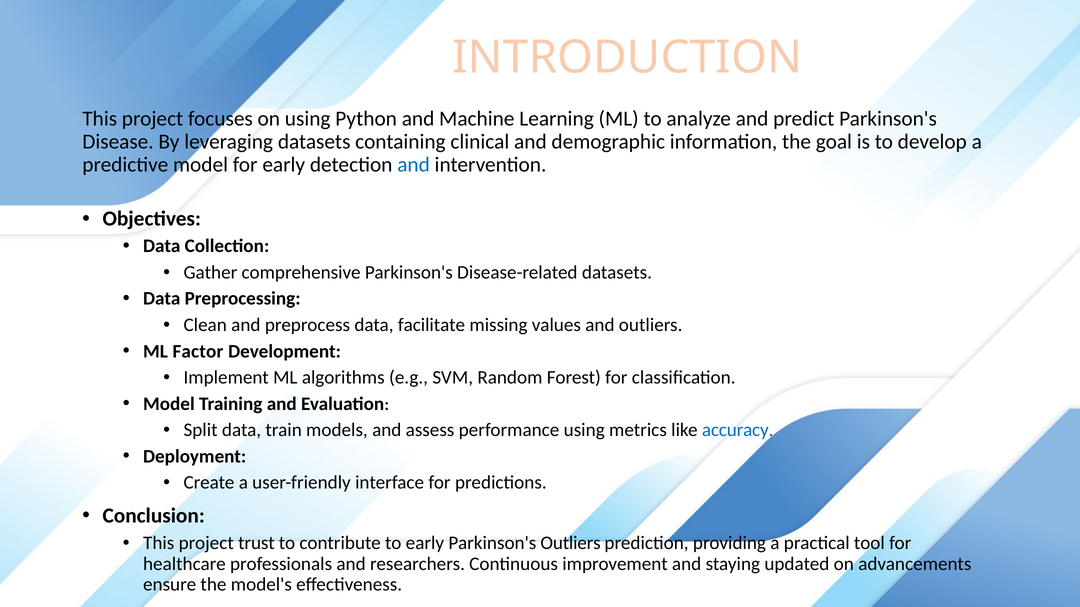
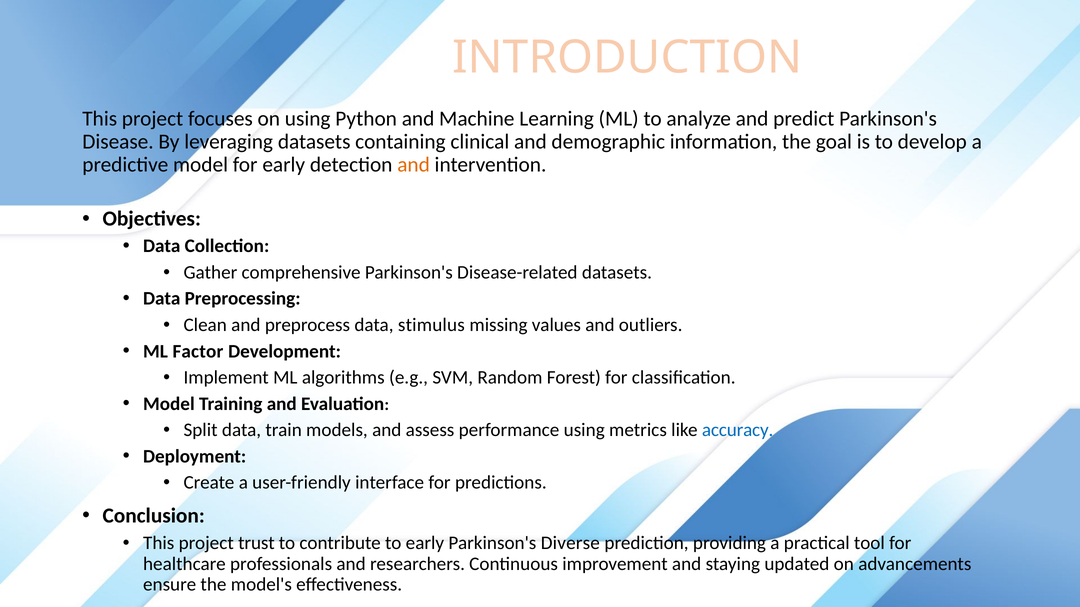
and colour: blue -> orange (414, 165)
facilitate: facilitate -> stimulus (431, 325)
Parkinson's Outliers: Outliers -> Diverse (570, 543)
